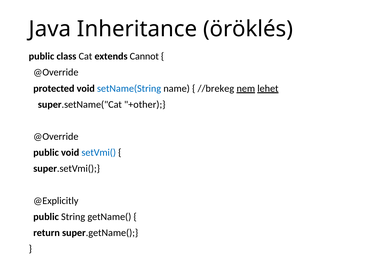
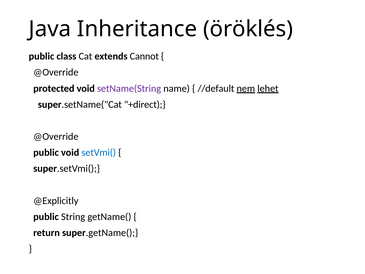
setName(String colour: blue -> purple (129, 88)
//brekeg: //brekeg -> //default (216, 88)
+other: +other -> +direct (145, 104)
